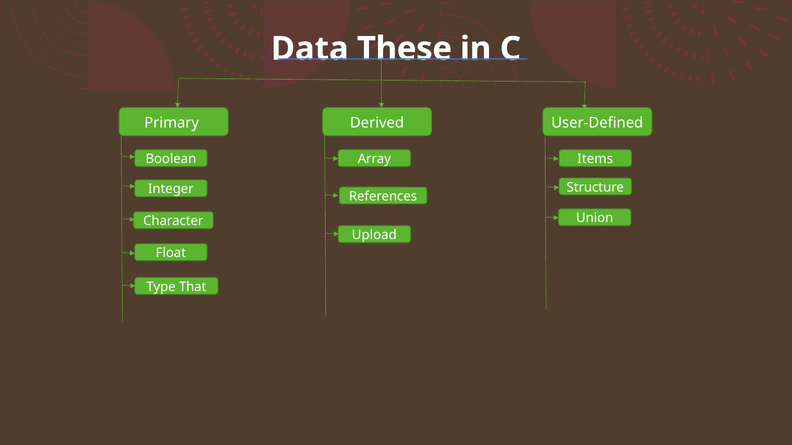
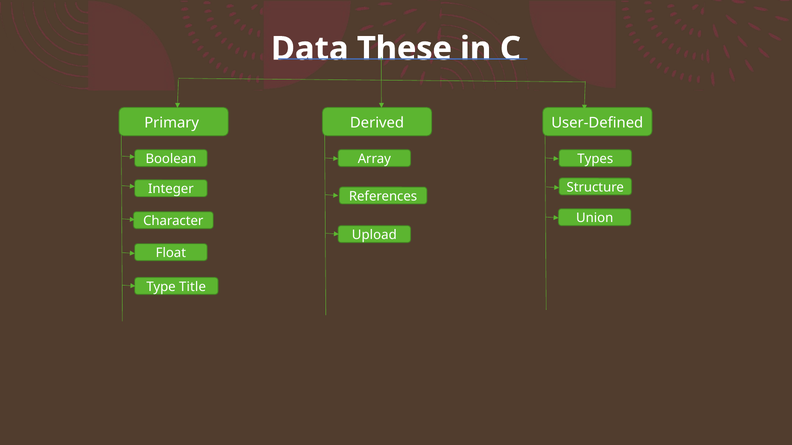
Items: Items -> Types (595, 159)
That: That -> Title (193, 287)
